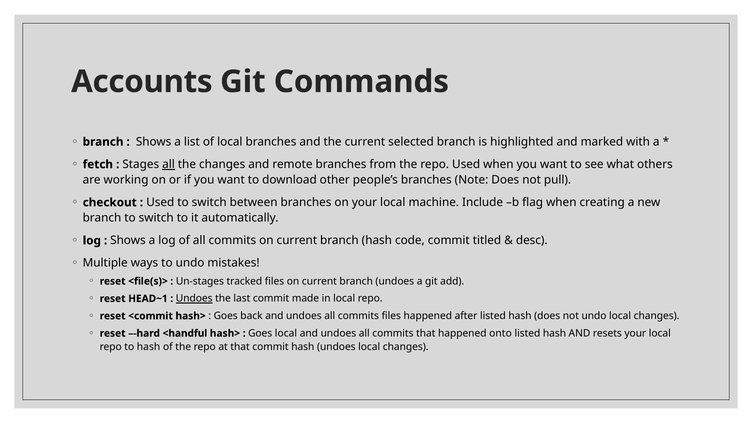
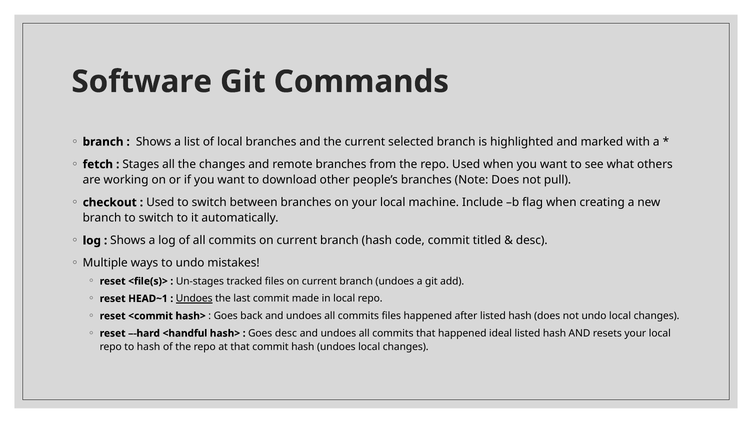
Accounts: Accounts -> Software (142, 82)
all underline: present -> none (169, 164)
Goes local: local -> desc (286, 333)
onto: onto -> ideal (501, 333)
